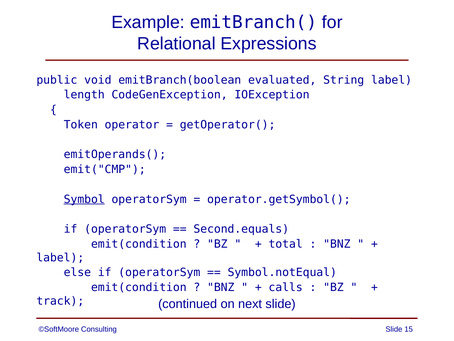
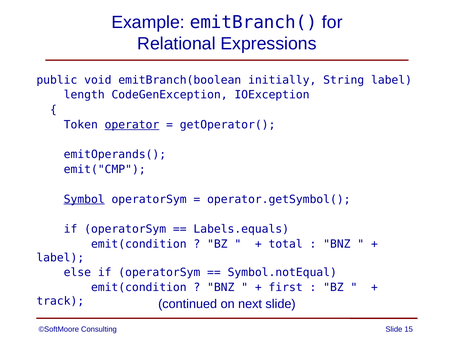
evaluated: evaluated -> initially (282, 80)
operator underline: none -> present (132, 125)
Second.equals: Second.equals -> Labels.equals (241, 229)
calls: calls -> first (286, 287)
